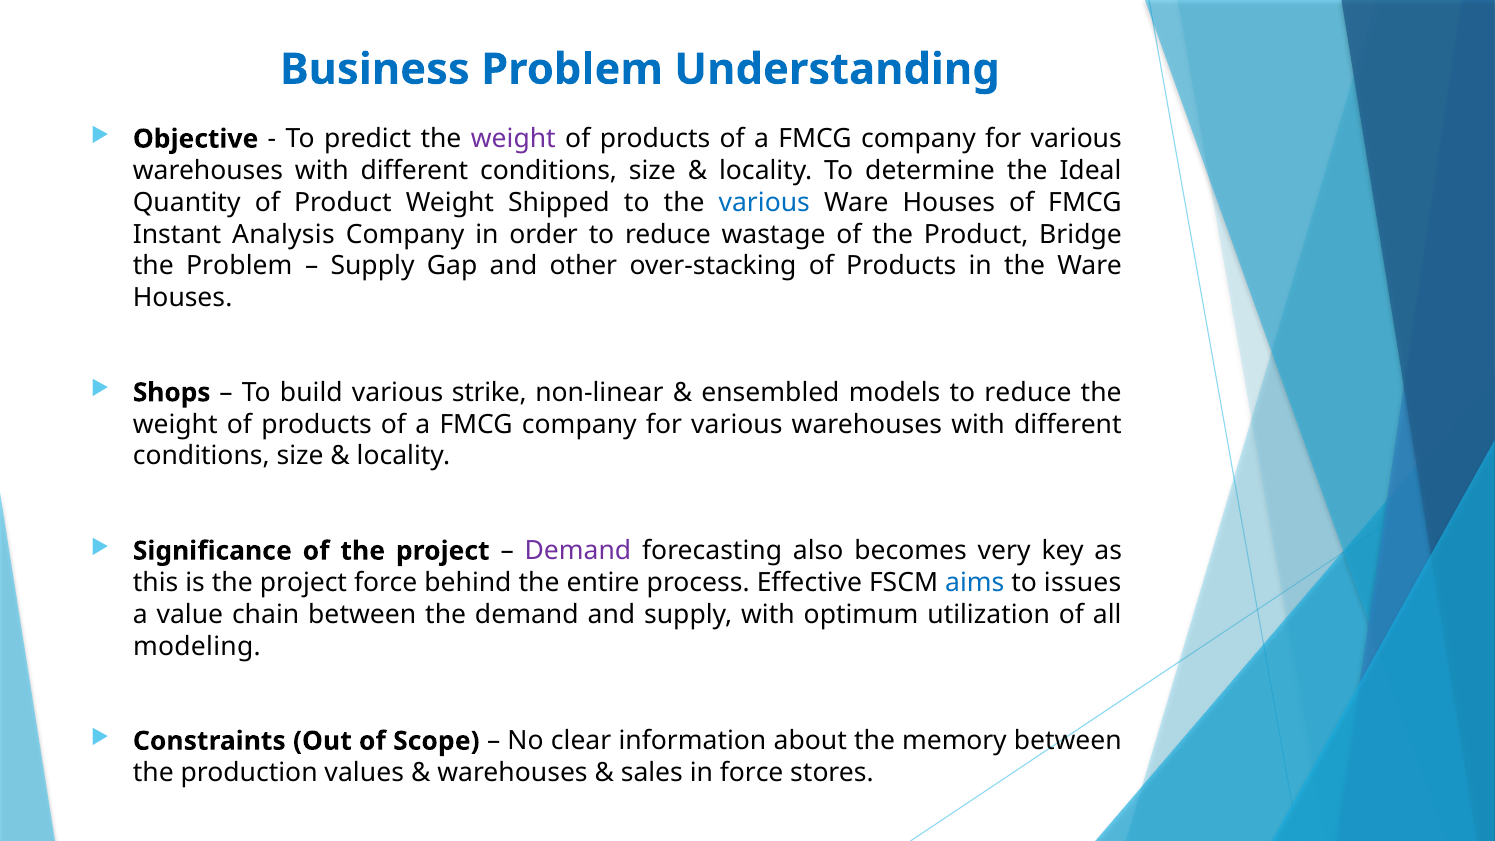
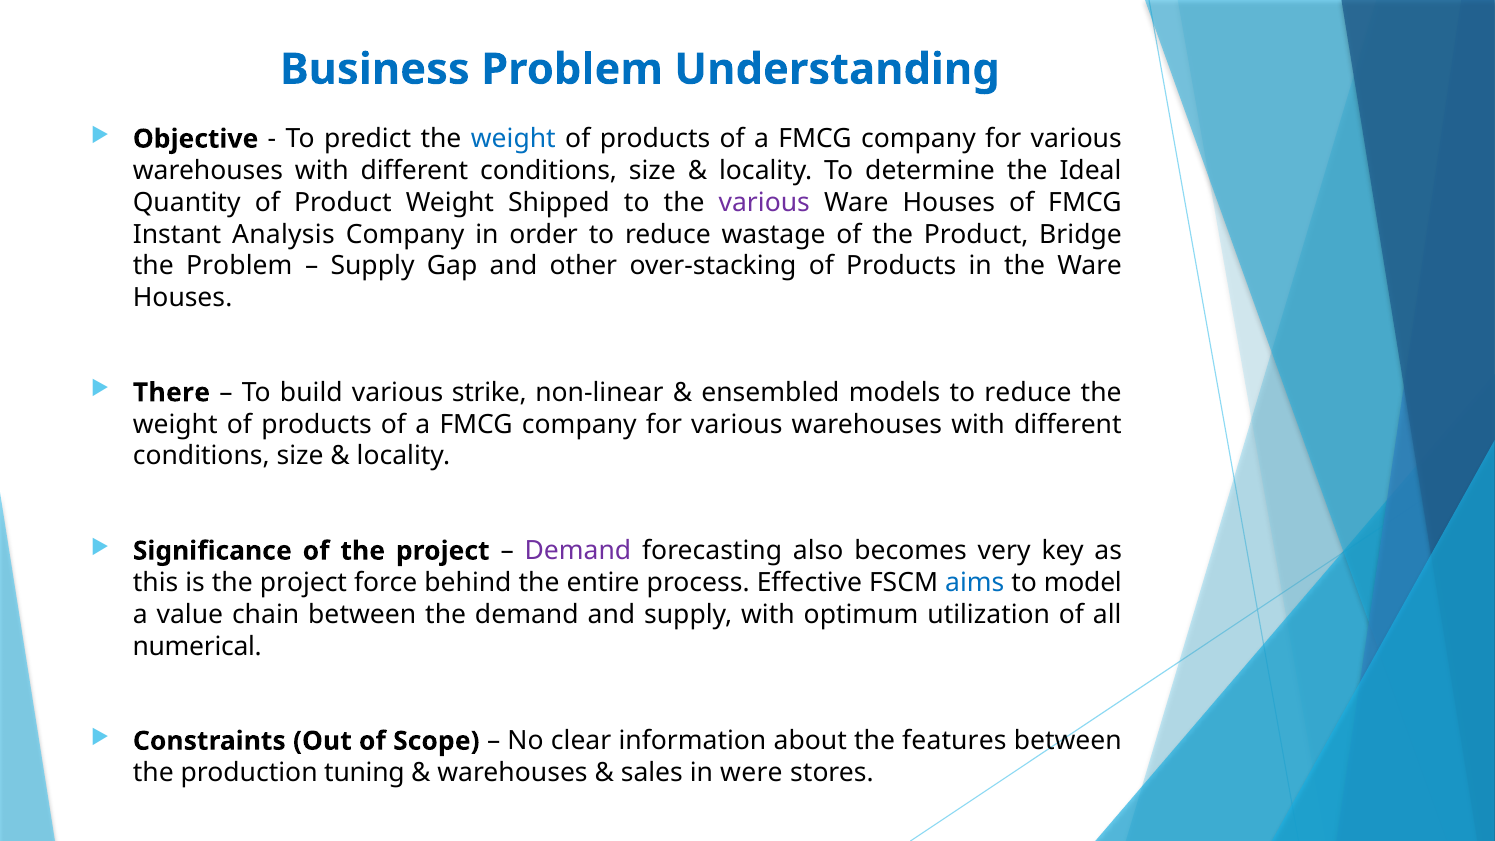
weight colour: purple -> blue (513, 139)
various colour: blue -> purple (764, 202)
Shops: Shops -> There (171, 393)
issues: issues -> model (1083, 583)
modeling: modeling -> numerical (197, 646)
memory: memory -> features (954, 741)
values: values -> tuning (364, 773)
in force: force -> were (751, 773)
